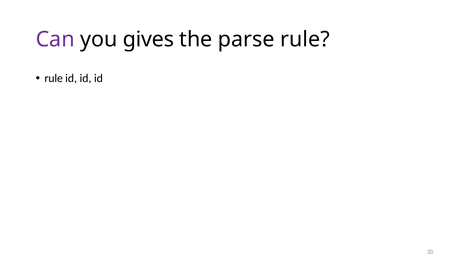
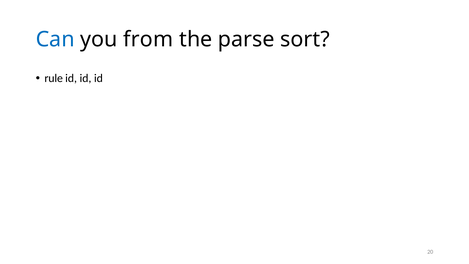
Can colour: purple -> blue (55, 39)
gives: gives -> from (148, 39)
parse rule: rule -> sort (305, 39)
